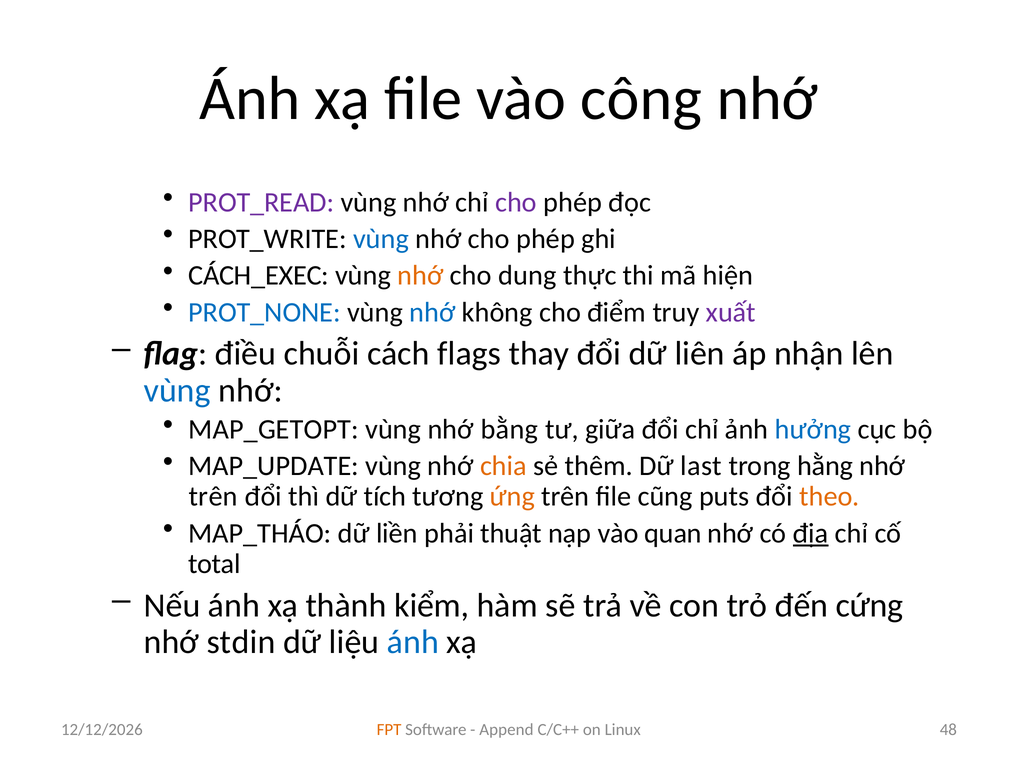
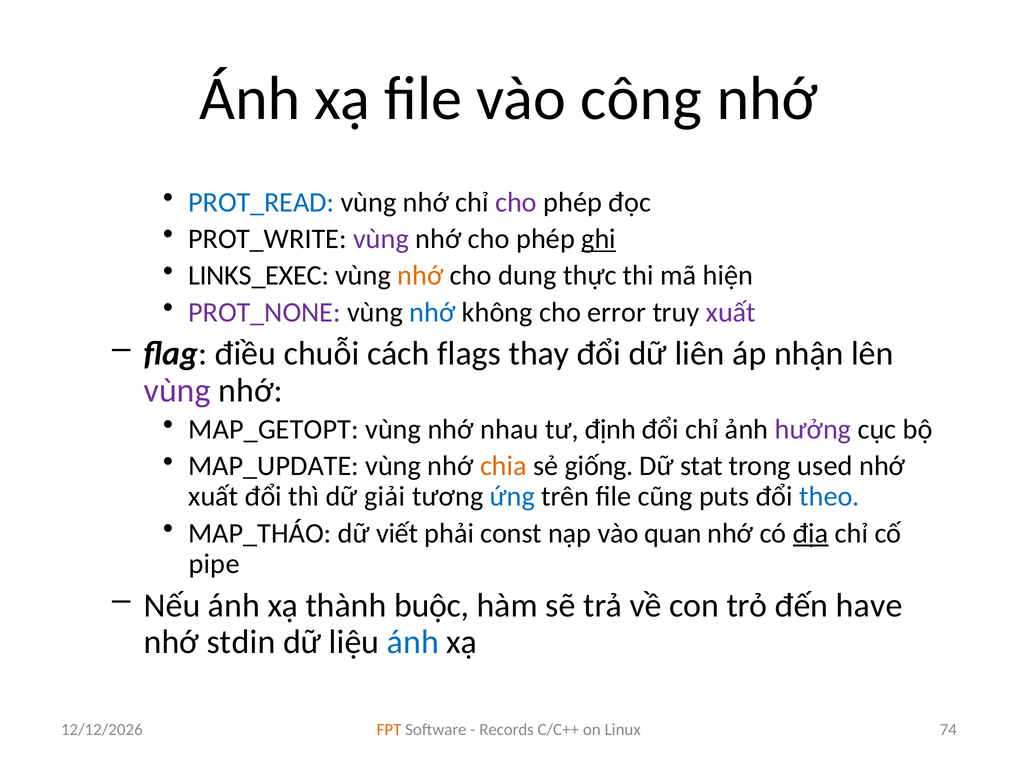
PROT_READ colour: purple -> blue (261, 202)
vùng colour: blue -> purple (381, 239)
ghi underline: none -> present (599, 239)
CÁCH_EXEC: CÁCH_EXEC -> LINKS_EXEC (259, 275)
PROT_NONE colour: blue -> purple (265, 312)
điểm: điểm -> error (617, 312)
vùng colour: blue -> purple (177, 390)
bằng: bằng -> nhau (509, 429)
giữa: giữa -> định (610, 429)
hưởng colour: blue -> purple (813, 429)
thêm: thêm -> giống (599, 466)
last: last -> stat (701, 466)
hằng: hằng -> used (825, 466)
trên: trên -> xuất (213, 496)
tích: tích -> giải (385, 496)
ứng colour: orange -> blue (512, 496)
theo colour: orange -> blue (829, 496)
liền: liền -> viết (397, 533)
thuật: thuật -> const (511, 533)
total: total -> pipe (214, 563)
kiểm: kiểm -> buộc (432, 605)
cứng: cứng -> have (869, 605)
Append: Append -> Records (507, 729)
48: 48 -> 74 (948, 729)
